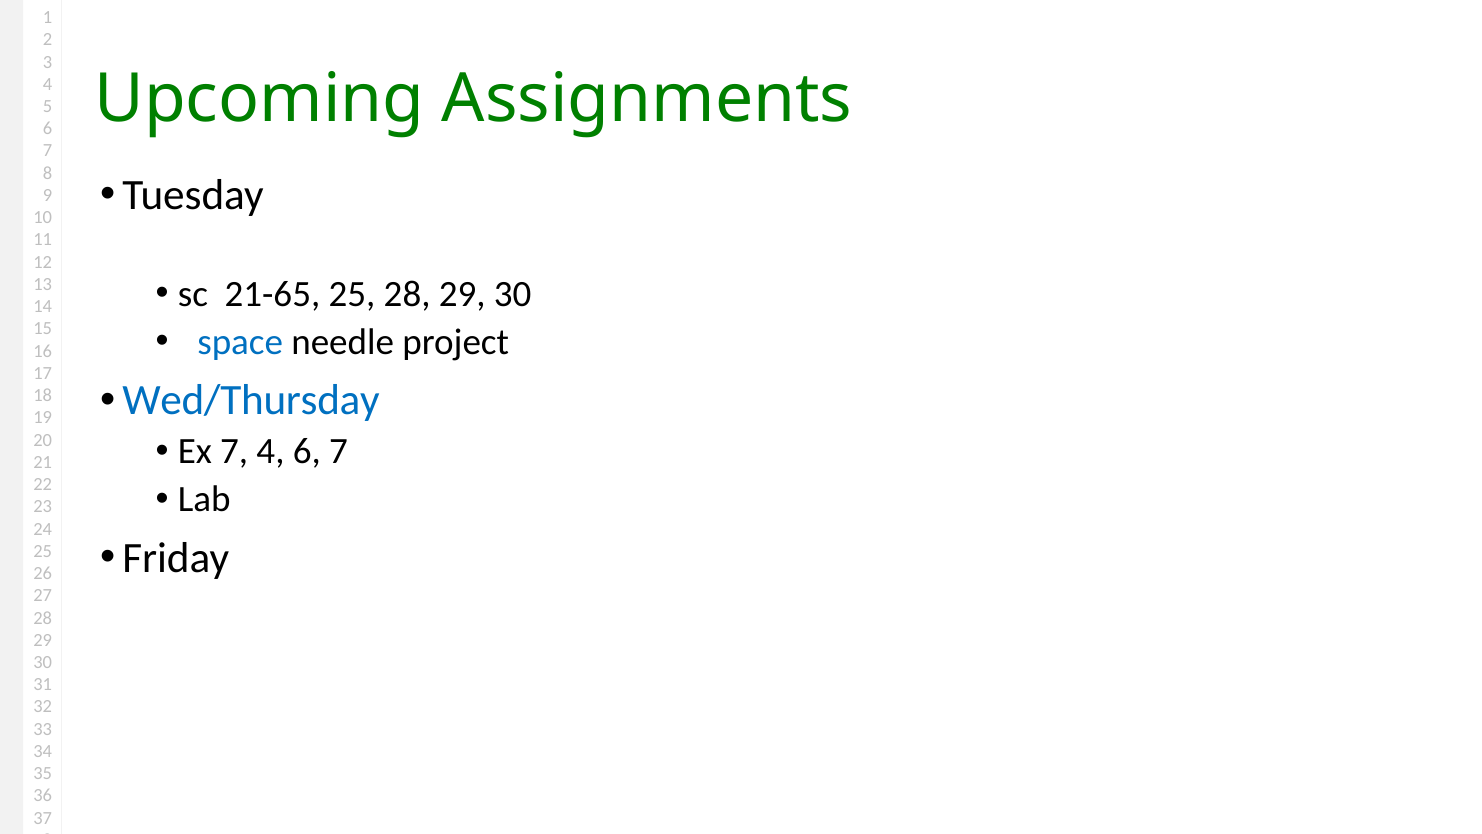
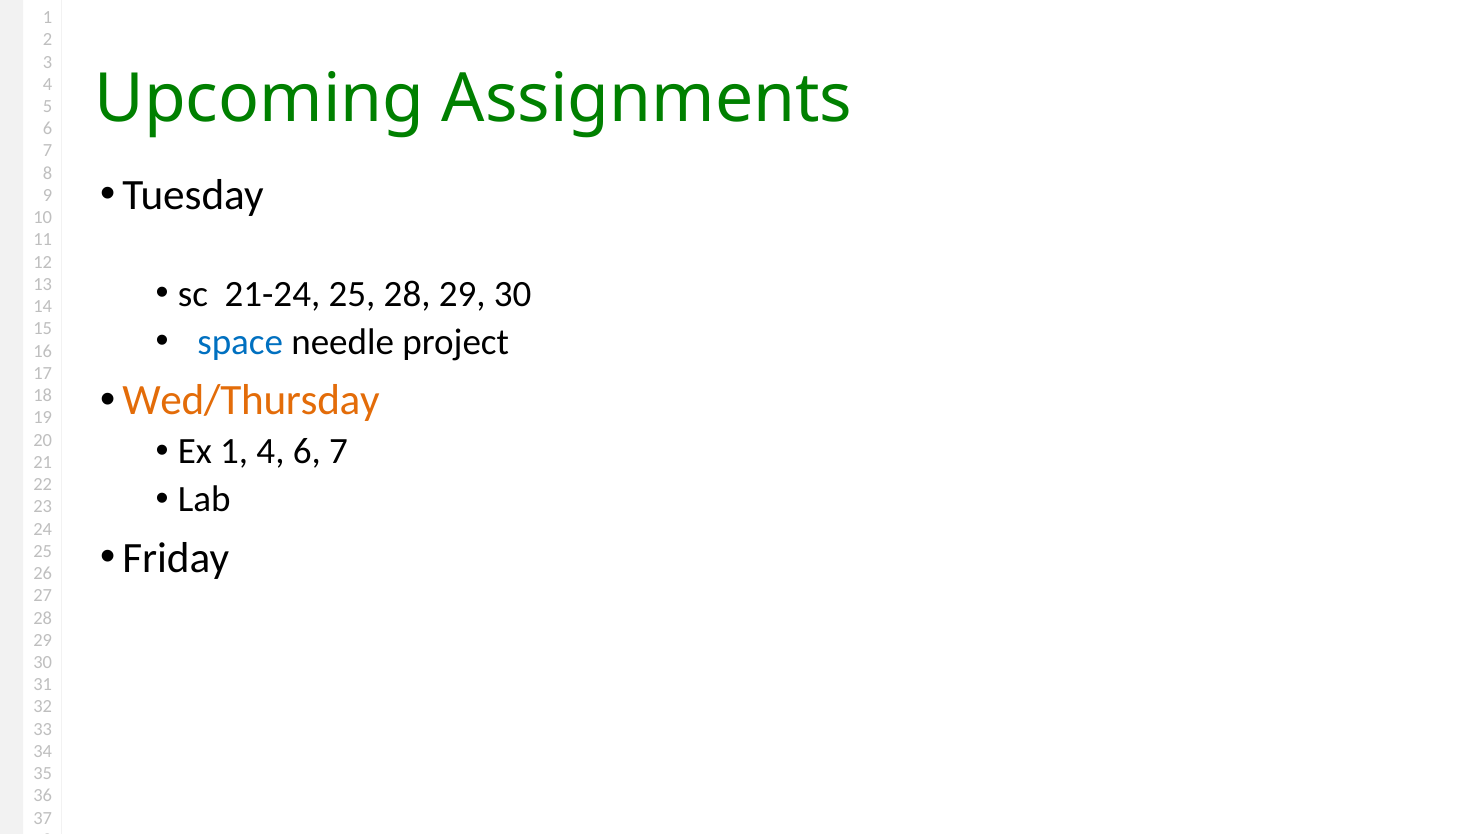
21-65: 21-65 -> 21-24 (272, 294)
Wed/Thursday colour: blue -> orange (251, 400)
Ex 7: 7 -> 1 (234, 452)
